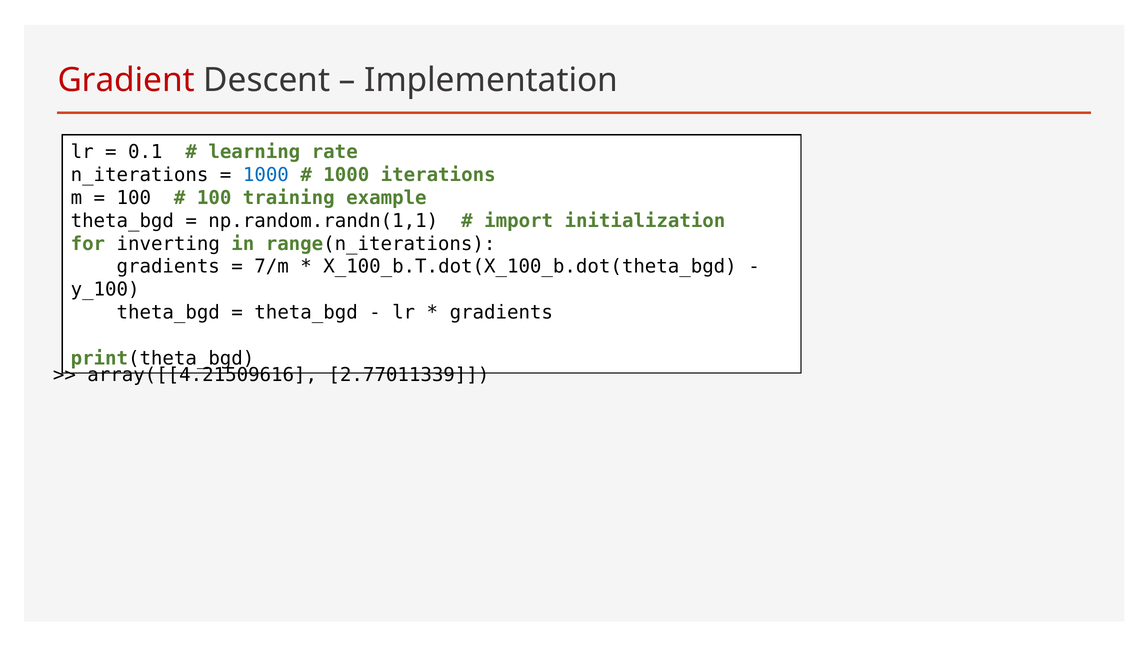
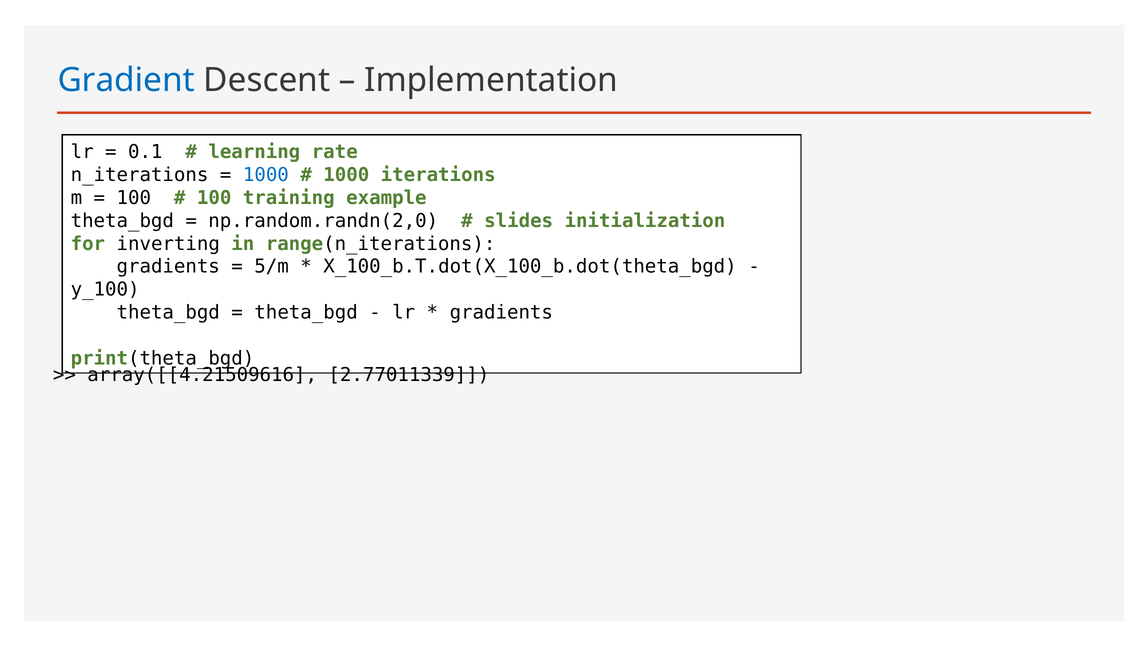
Gradient colour: red -> blue (126, 80)
np.random.randn(1,1: np.random.randn(1,1 -> np.random.randn(2,0 (323, 221)
import: import -> slides (519, 221)
7/m: 7/m -> 5/m (272, 267)
